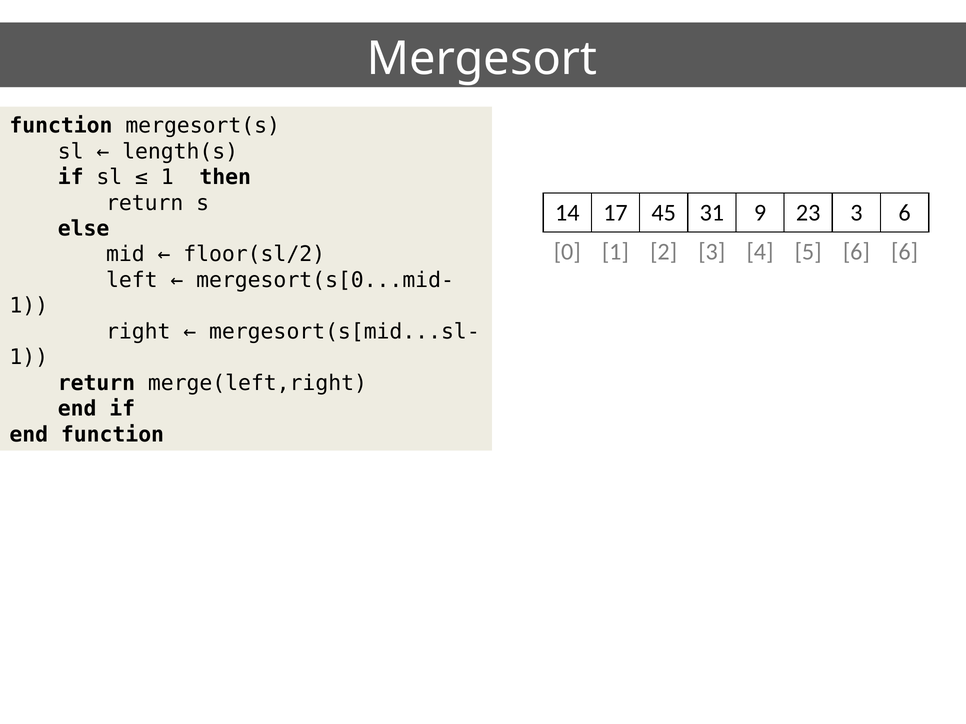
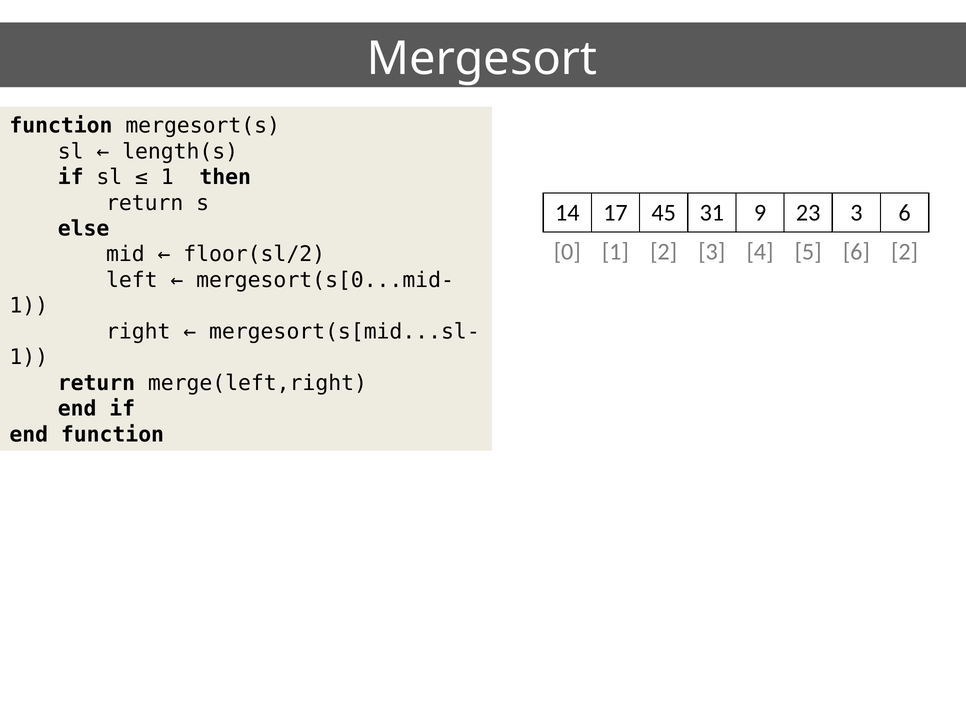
6 6: 6 -> 2 (905, 252)
